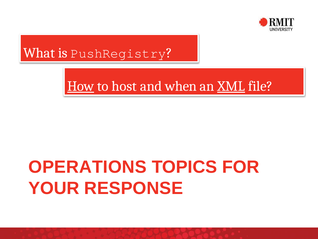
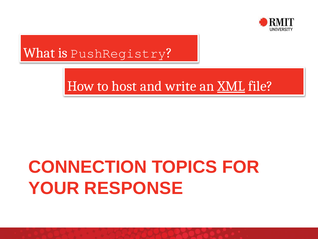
How underline: present -> none (81, 86)
when: when -> write (181, 86)
OPERATIONS: OPERATIONS -> CONNECTION (88, 167)
